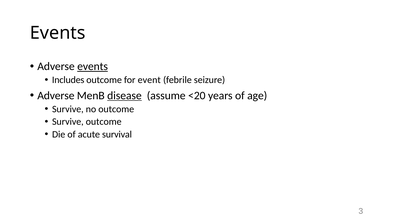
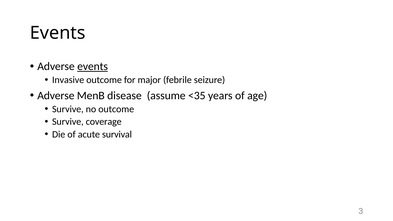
Includes: Includes -> Invasive (68, 80)
event: event -> major (149, 80)
disease underline: present -> none (124, 96)
<20: <20 -> <35 (197, 96)
Survive outcome: outcome -> coverage (104, 122)
